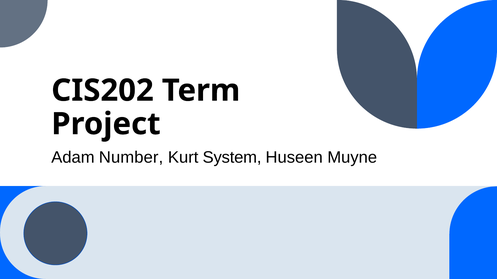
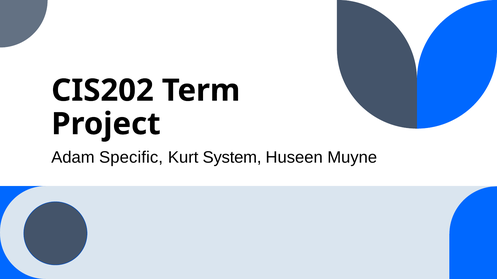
Number: Number -> Specific (131, 158)
